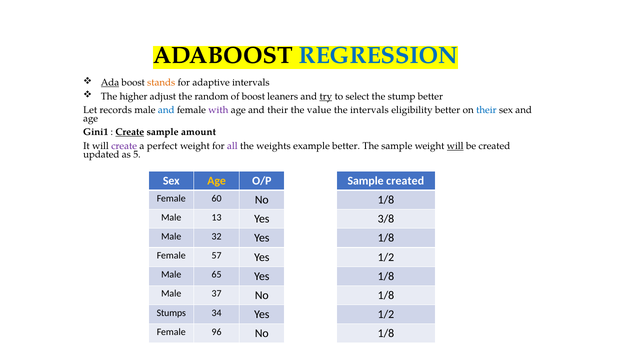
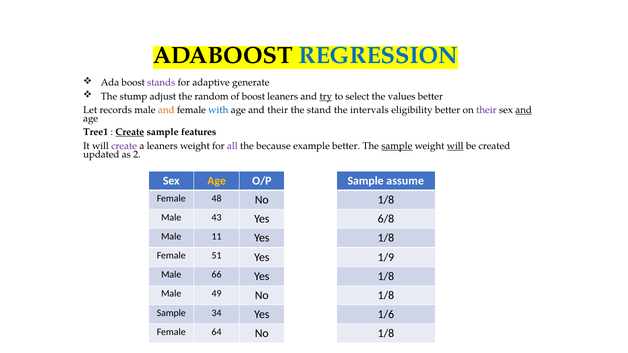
Ada underline: present -> none (110, 83)
stands colour: orange -> purple (161, 83)
adaptive intervals: intervals -> generate (251, 83)
higher: higher -> stump (134, 96)
stump: stump -> values (402, 96)
and colour: blue -> orange (166, 110)
with colour: purple -> blue (218, 110)
value: value -> stand (319, 110)
their colour: blue -> purple (486, 110)
and underline: none -> present (524, 110)
Gini1: Gini1 -> Tree1 (96, 132)
amount: amount -> features (199, 132)
a perfect: perfect -> leaners (162, 146)
weights: weights -> because (274, 146)
sample underline: none -> present (397, 146)
5: 5 -> 2 (137, 154)
Sample created: created -> assume (405, 181)
60: 60 -> 48 (217, 198)
13: 13 -> 43 (217, 218)
3/8: 3/8 -> 6/8 (386, 219)
32: 32 -> 11 (217, 237)
57: 57 -> 51 (217, 256)
1/2: 1/2 -> 1/9 (386, 257)
65: 65 -> 66 (217, 275)
37: 37 -> 49 (217, 294)
Stumps: Stumps -> Sample (171, 313)
1/2: 1/2 -> 1/6 (386, 315)
96: 96 -> 64 (217, 332)
